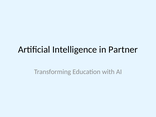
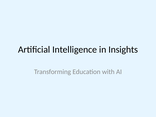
Partner: Partner -> Insights (123, 50)
